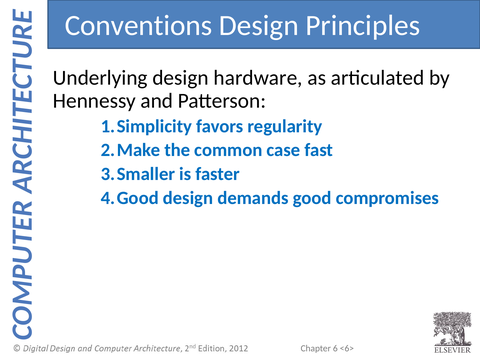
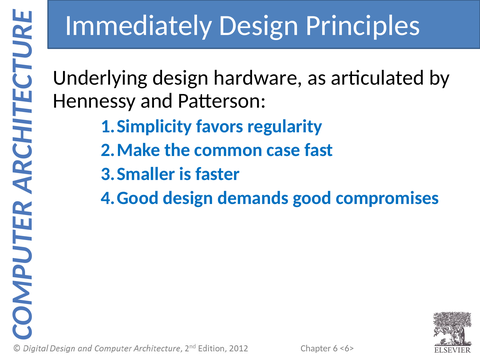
Conventions: Conventions -> Immediately (139, 26)
